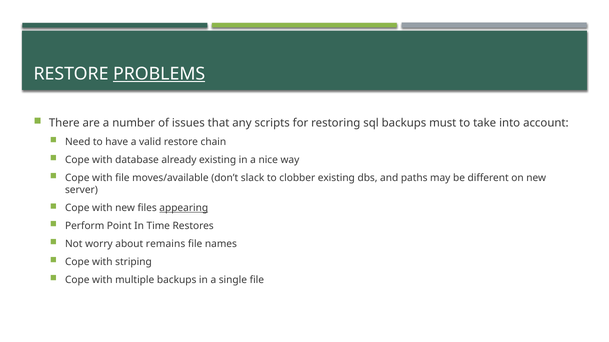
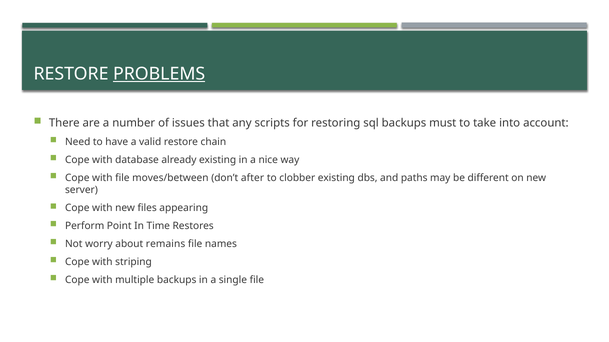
moves/available: moves/available -> moves/between (170, 178)
slack: slack -> after (253, 178)
appearing underline: present -> none (184, 208)
